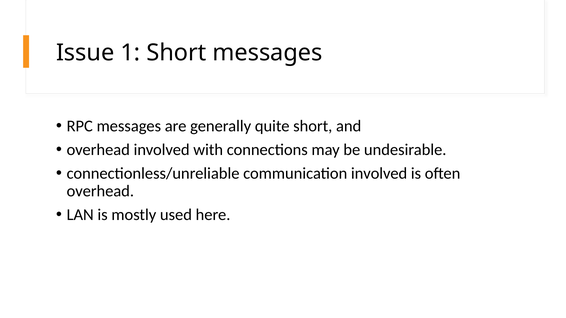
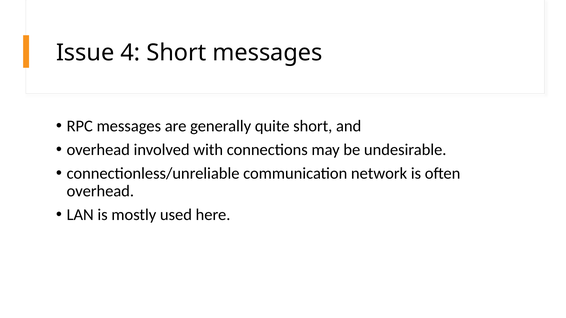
1: 1 -> 4 (130, 53)
communication involved: involved -> network (379, 174)
